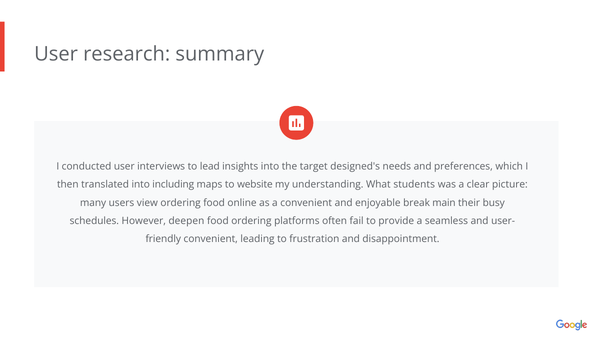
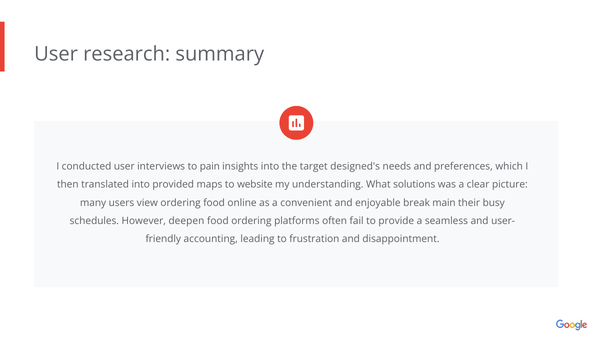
lead: lead -> pain (210, 166)
including: including -> provided (173, 184)
students: students -> solutions (414, 184)
convenient: convenient -> accounting (211, 239)
